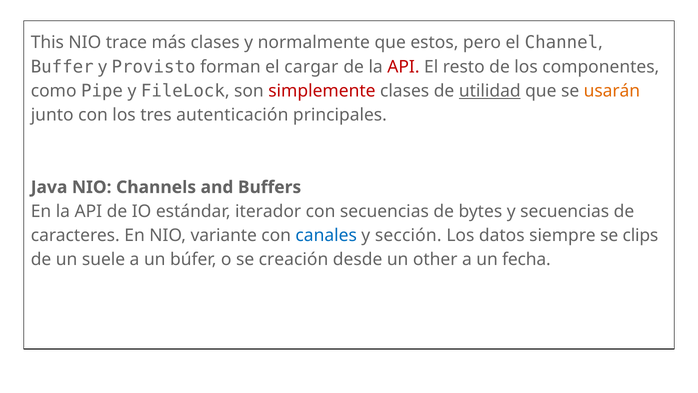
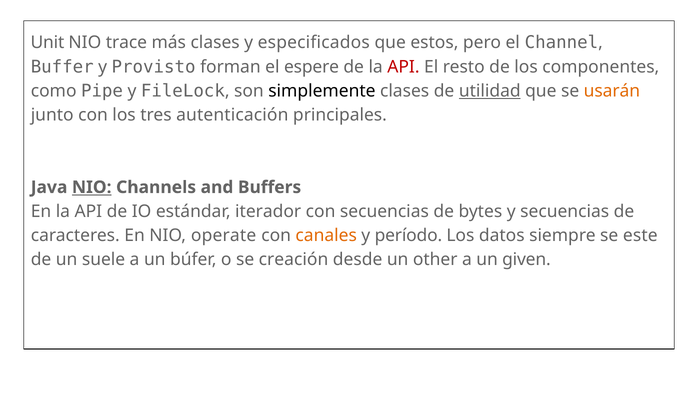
This: This -> Unit (47, 43)
normalmente: normalmente -> especificados (314, 43)
cargar: cargar -> espere (312, 67)
simplemente colour: red -> black (322, 91)
NIO underline: none -> present (92, 187)
variante: variante -> operate (224, 235)
canales colour: blue -> orange (326, 235)
sección: sección -> período (408, 235)
clips: clips -> este (640, 235)
fecha: fecha -> given (526, 259)
